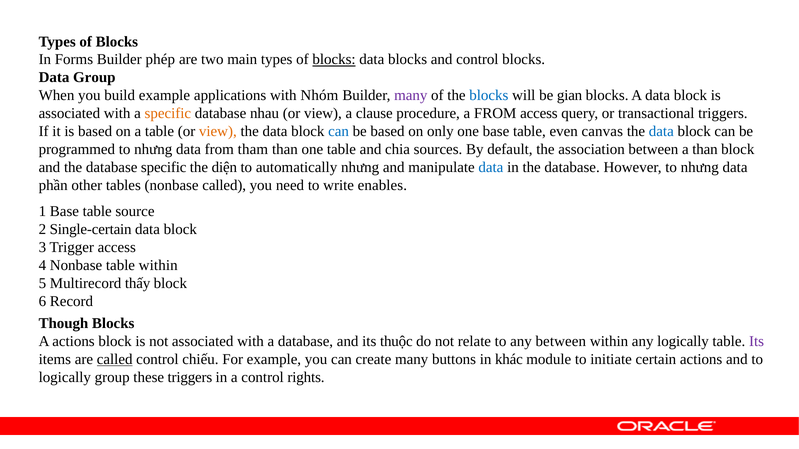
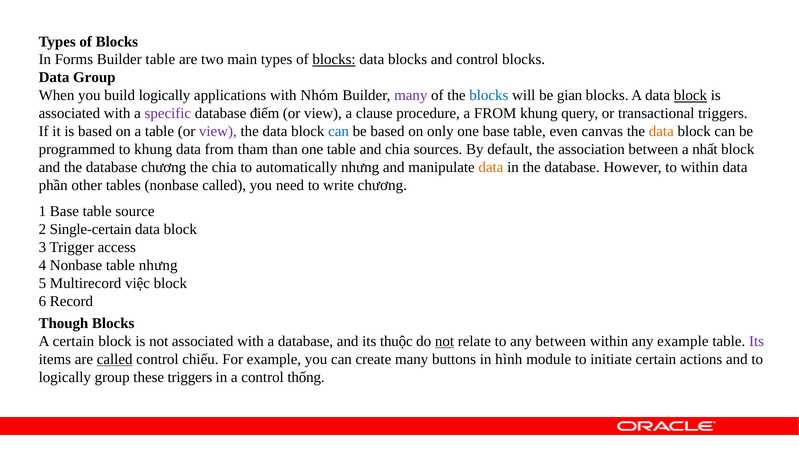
Builder phép: phép -> table (160, 60)
build example: example -> logically (165, 96)
block underline: none -> present (690, 96)
specific colour: orange -> purple (168, 114)
nhau: nhau -> điểm (265, 114)
FROM access: access -> khung (539, 114)
view colour: orange -> purple (218, 131)
data colour: blue -> orange (661, 131)
programmed to nhưng: nhưng -> khung (153, 149)
a than: than -> nhất (705, 149)
database specific: specific -> chương (164, 167)
the diện: diện -> chia (224, 167)
data colour: blue -> orange (491, 167)
However to nhưng: nhưng -> within (700, 167)
write enables: enables -> chương (382, 185)
table within: within -> nhưng (158, 266)
thấy: thấy -> việc (138, 284)
A actions: actions -> certain (73, 342)
not underline: none -> present (445, 342)
any logically: logically -> example (683, 342)
khác: khác -> hình (509, 360)
rights: rights -> thống (306, 378)
